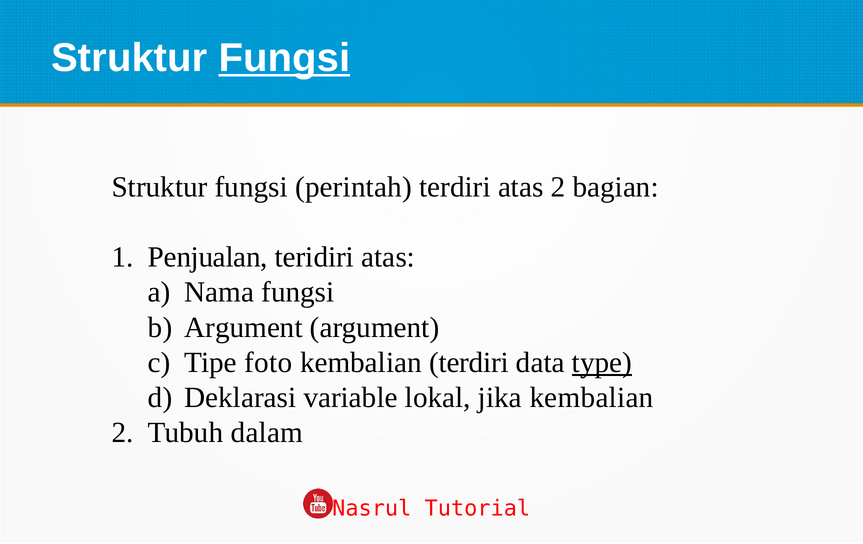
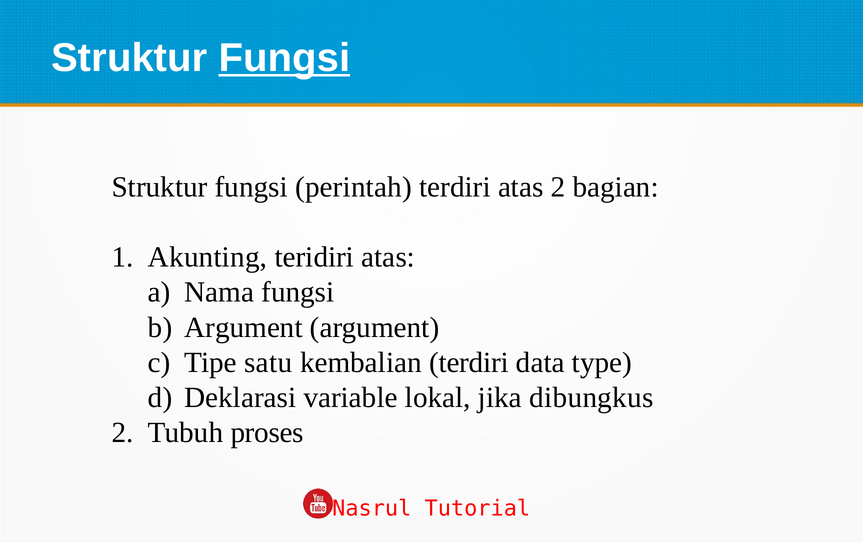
Penjualan: Penjualan -> Akunting (208, 257)
foto: foto -> satu (268, 362)
type underline: present -> none (602, 362)
jika kembalian: kembalian -> dibungkus (591, 397)
dalam: dalam -> proses (267, 432)
